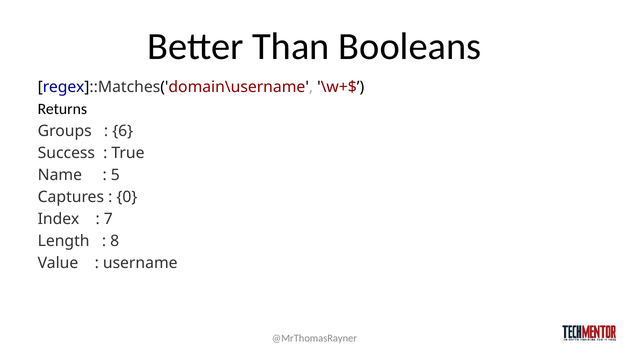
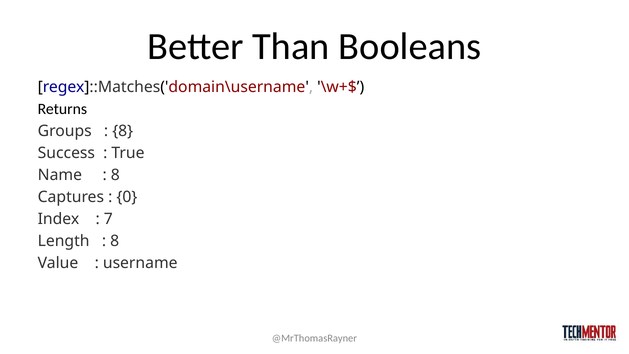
6: 6 -> 8 (123, 131)
5: 5 -> 8 (115, 175)
